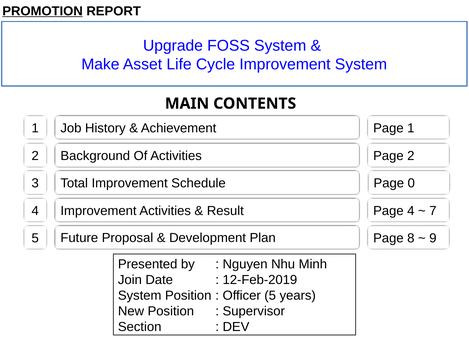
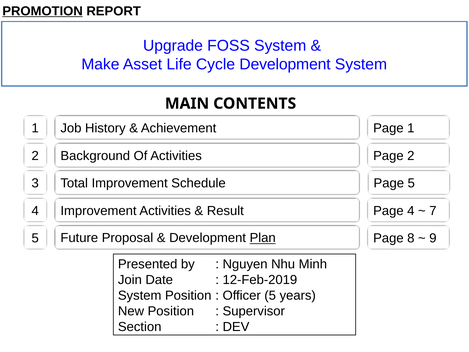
Cycle Improvement: Improvement -> Development (285, 64)
Page 0: 0 -> 5 (411, 183)
Plan underline: none -> present (263, 238)
